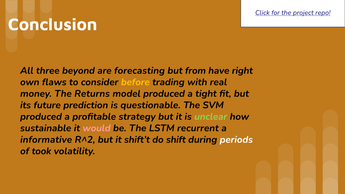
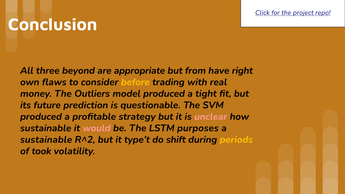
forecasting: forecasting -> appropriate (140, 71)
Returns: Returns -> Outliers (92, 94)
unclear colour: light green -> pink (211, 117)
recurrent: recurrent -> purposes (198, 128)
informative: informative -> sustainable (46, 140)
shift’t: shift’t -> type’t (137, 140)
periods colour: white -> yellow (236, 140)
